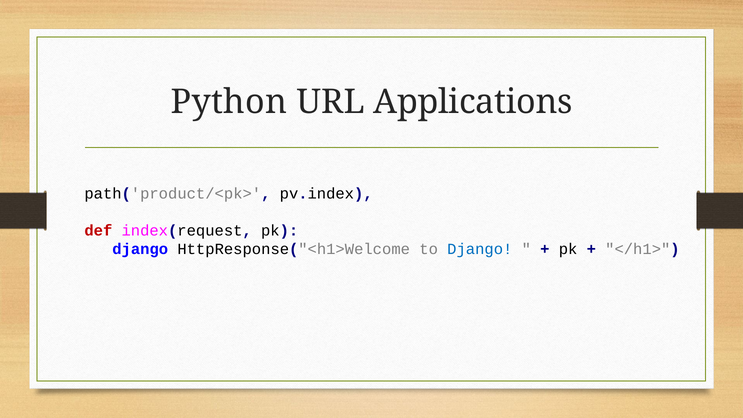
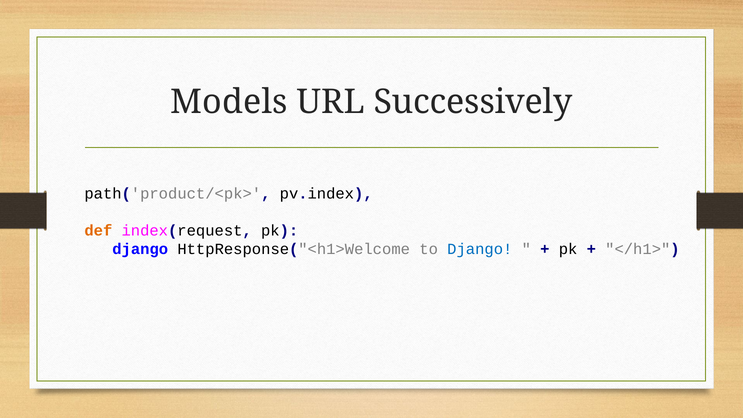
Python: Python -> Models (229, 102)
Applications: Applications -> Successively (473, 102)
def colour: red -> orange (98, 231)
